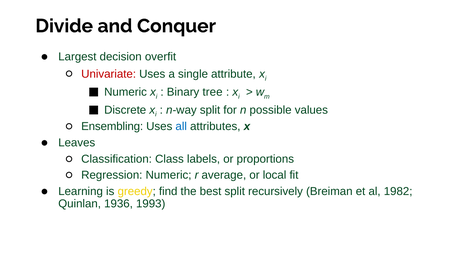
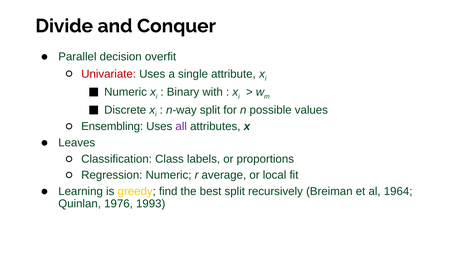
Largest: Largest -> Parallel (77, 57)
tree: tree -> with (213, 92)
all colour: blue -> purple (181, 127)
1982: 1982 -> 1964 (398, 191)
1936: 1936 -> 1976 (119, 204)
